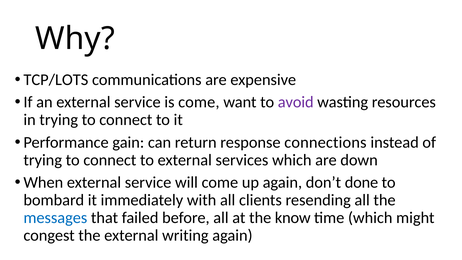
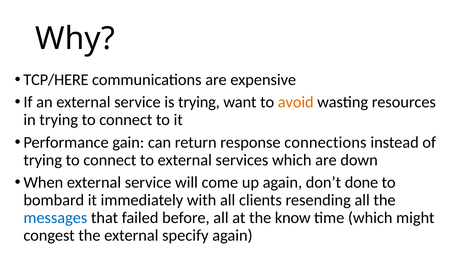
TCP/LOTS: TCP/LOTS -> TCP/HERE (56, 80)
is come: come -> trying (199, 102)
avoid colour: purple -> orange (296, 102)
writing: writing -> specify (185, 235)
